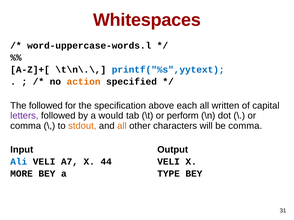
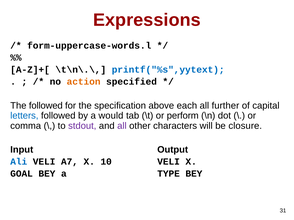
Whitespaces: Whitespaces -> Expressions (147, 20)
word-uppercase-words.l: word-uppercase-words.l -> form-uppercase-words.l (89, 46)
written: written -> further (225, 106)
letters colour: purple -> blue (24, 116)
stdout colour: orange -> purple (82, 126)
all colour: orange -> purple (122, 126)
be comma: comma -> closure (245, 126)
44: 44 -> 10 (106, 162)
MORE: MORE -> GOAL (22, 174)
